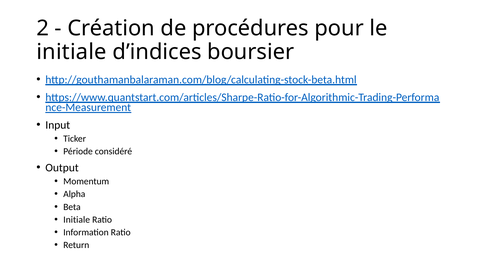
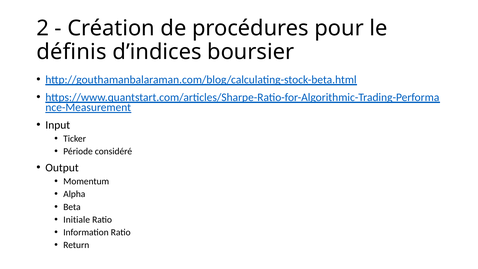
initiale: initiale -> définis (72, 52)
